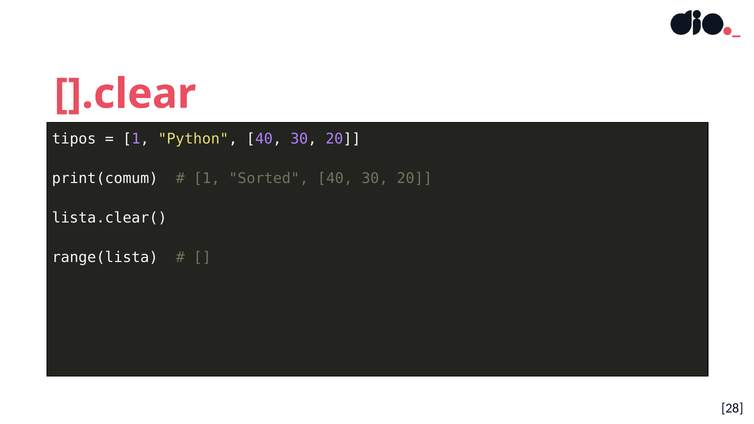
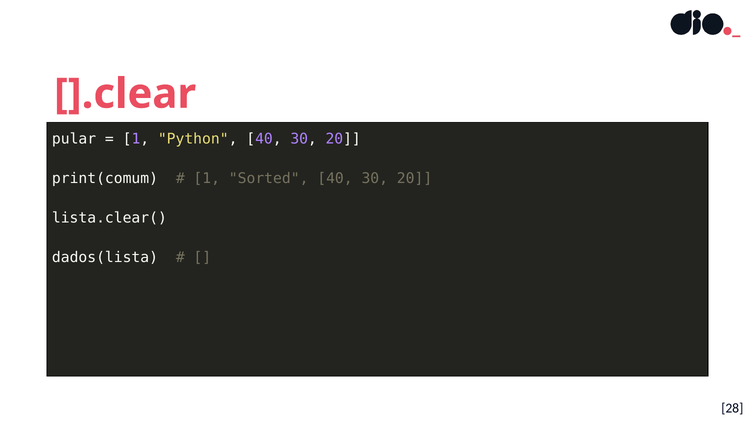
tipos: tipos -> pular (74, 139)
range(lista: range(lista -> dados(lista (105, 258)
